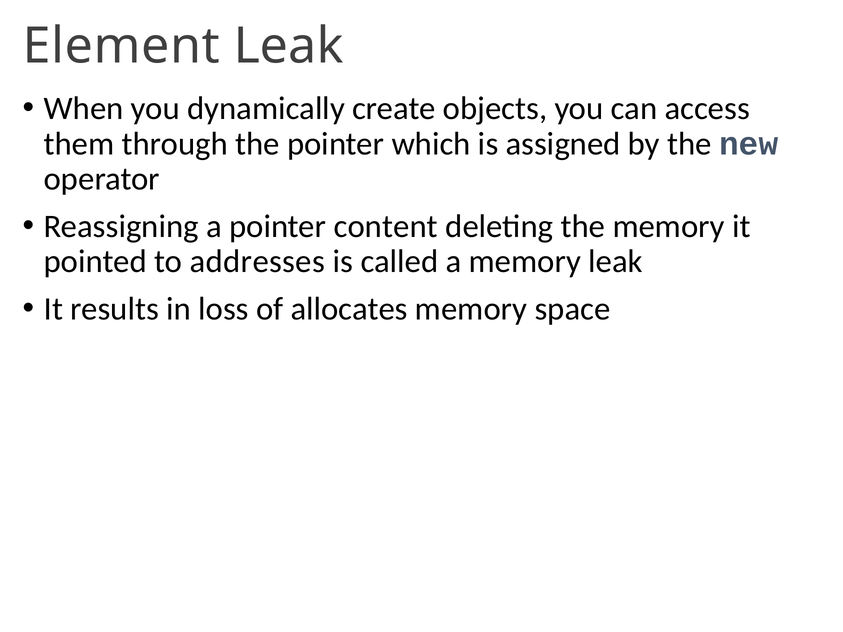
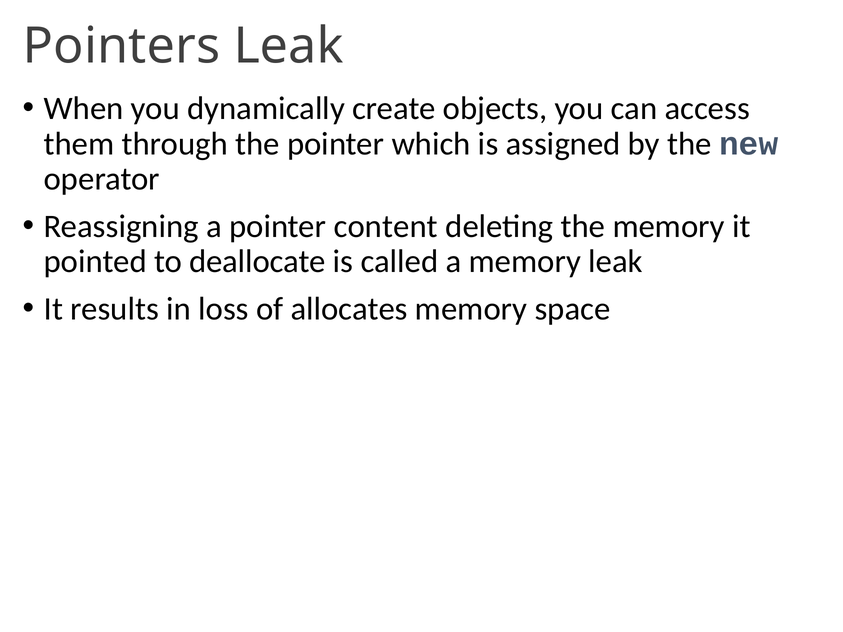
Element: Element -> Pointers (122, 46)
addresses: addresses -> deallocate (258, 262)
